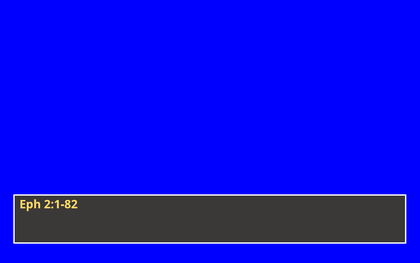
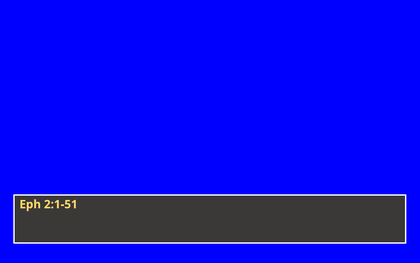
2:1-82: 2:1-82 -> 2:1-51 (61, 204)
